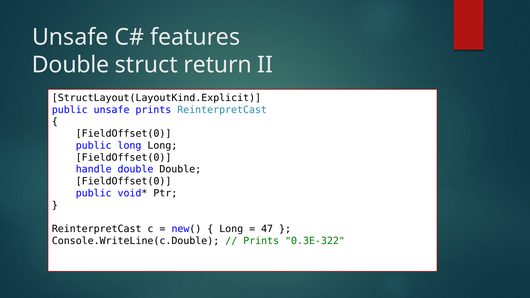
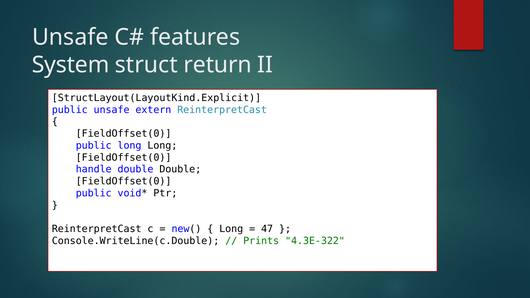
Double: Double -> System (71, 65)
unsafe prints: prints -> extern (153, 110)
0.3E-322: 0.3E-322 -> 4.3E-322 (315, 241)
